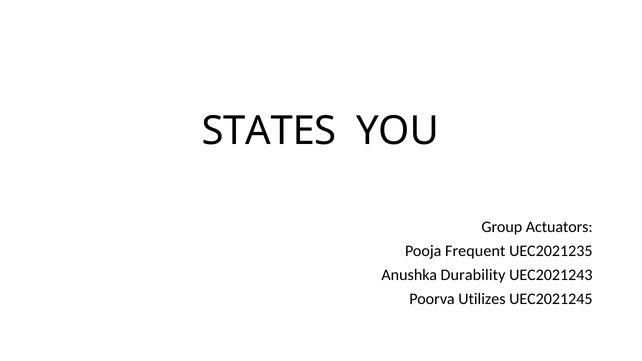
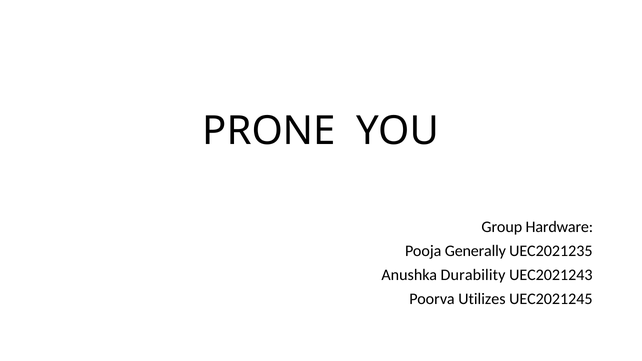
STATES: STATES -> PRONE (269, 131)
Actuators: Actuators -> Hardware (559, 227)
Frequent: Frequent -> Generally (475, 251)
